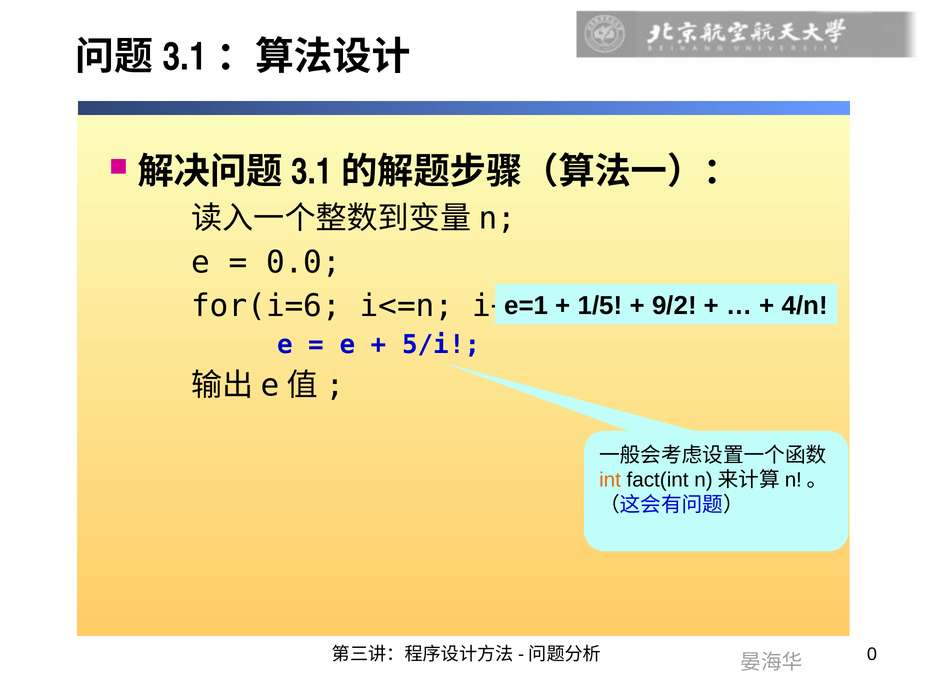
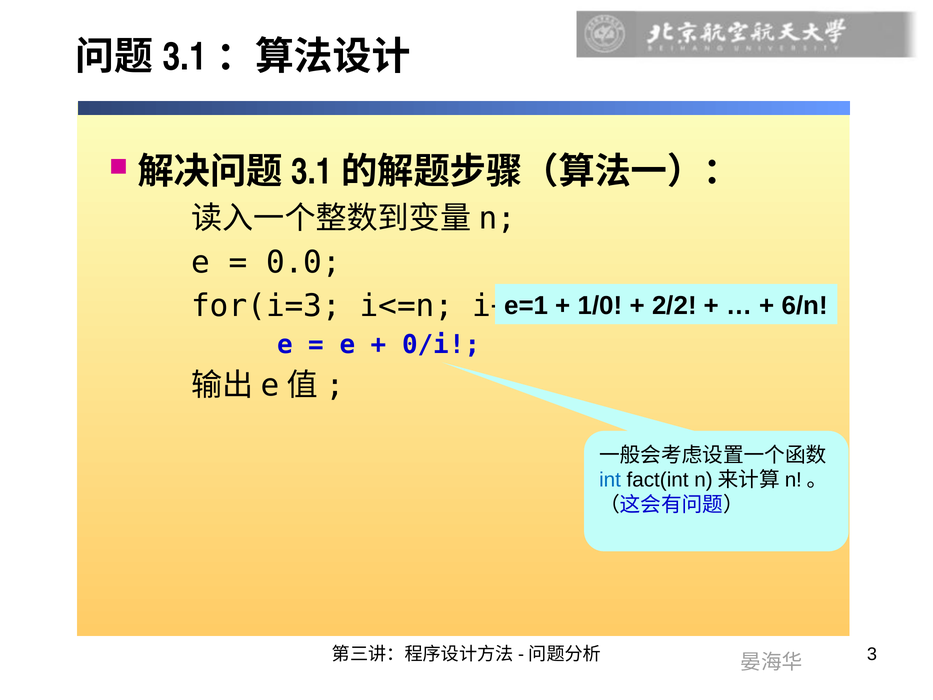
for(i=6: for(i=6 -> for(i=3 (266, 306)
1/5: 1/5 -> 1/0 (600, 306)
9/2: 9/2 -> 2/2 (674, 306)
4/n: 4/n -> 6/n (805, 306)
5/i: 5/i -> 0/i (441, 345)
int colour: orange -> blue (610, 480)
0: 0 -> 3 (872, 654)
